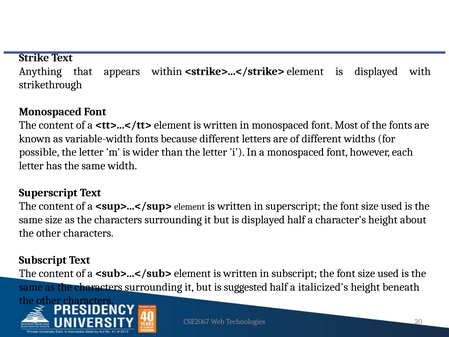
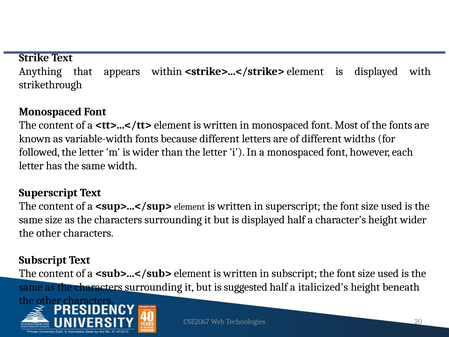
possible: possible -> followed (39, 152)
height about: about -> wider (413, 219)
